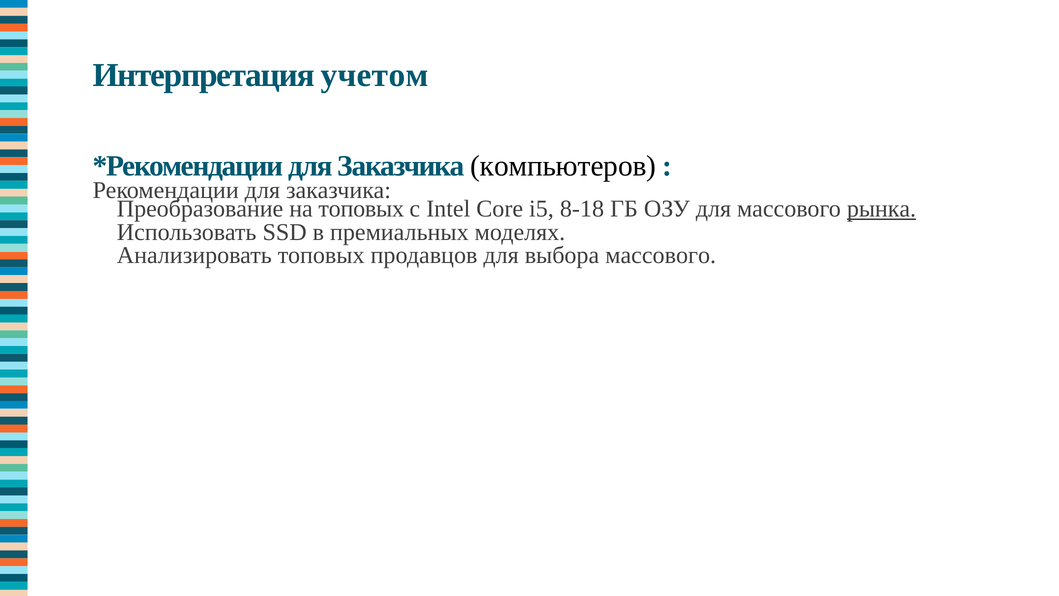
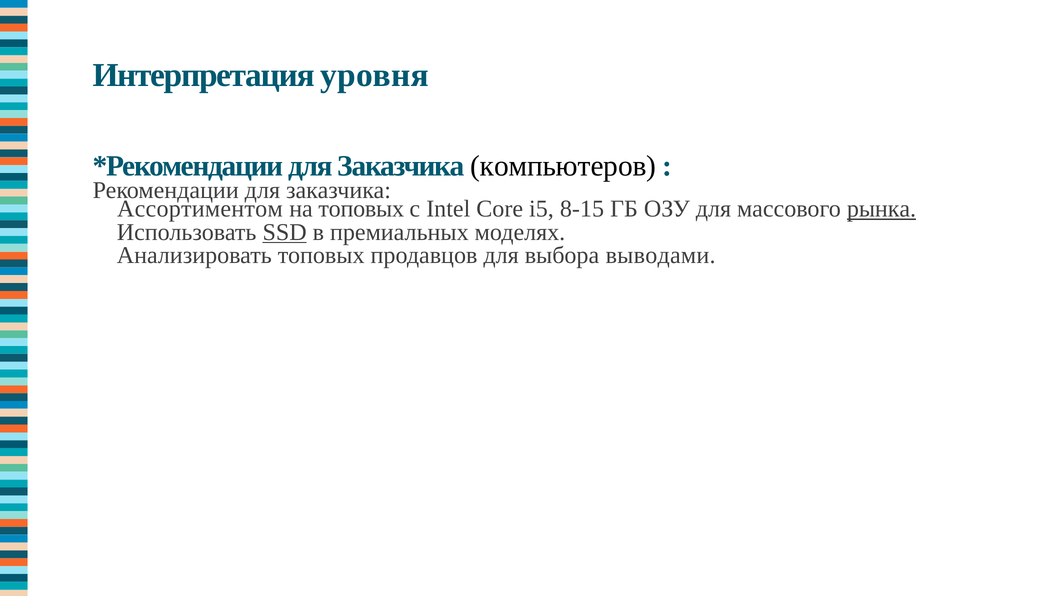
учетом: учетом -> уровня (375, 75)
Преобразование: Преобразование -> Ассортиментом (200, 209)
8-18: 8-18 -> 8-15 (582, 209)
SSD underline: none -> present (285, 232)
выбора массового: массового -> выводами (661, 255)
